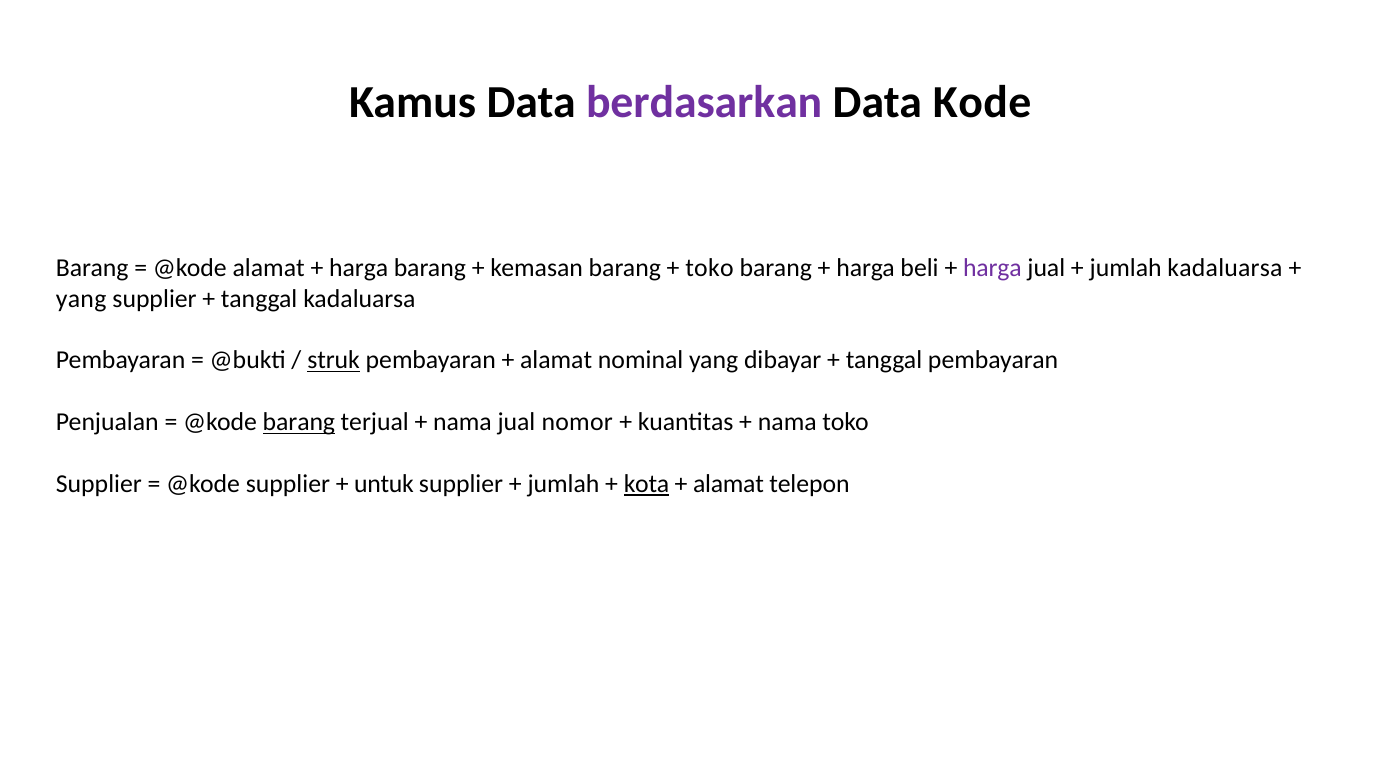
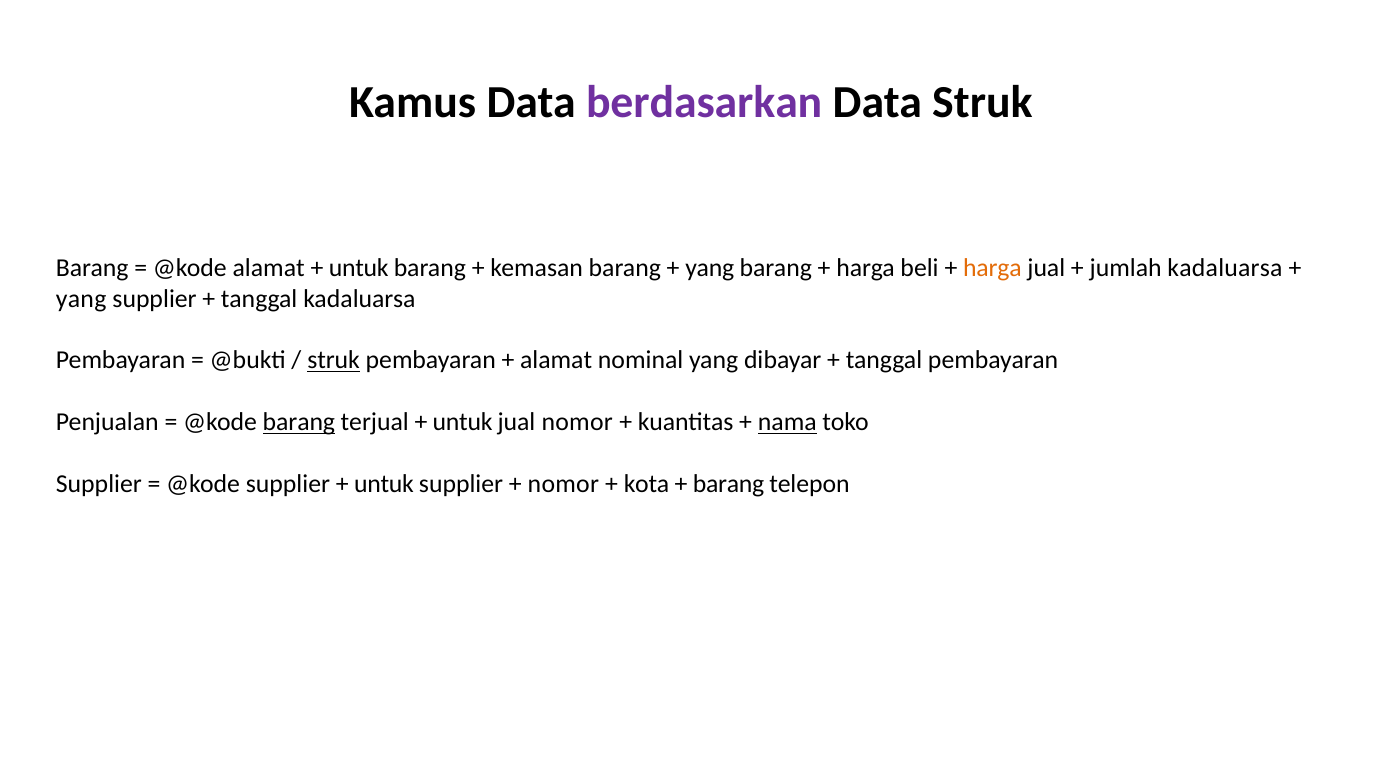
Data Kode: Kode -> Struk (982, 102)
harga: harga -> untuk (359, 268)
toko: toko -> yang (710, 268)
harga colour: purple -> orange (992, 268)
nama: nama -> untuk (463, 422)
nama underline: none -> present (787, 422)
jumlah: jumlah -> nomor (563, 484)
kota underline: present -> none (647, 484)
alamat: alamat -> barang (729, 484)
